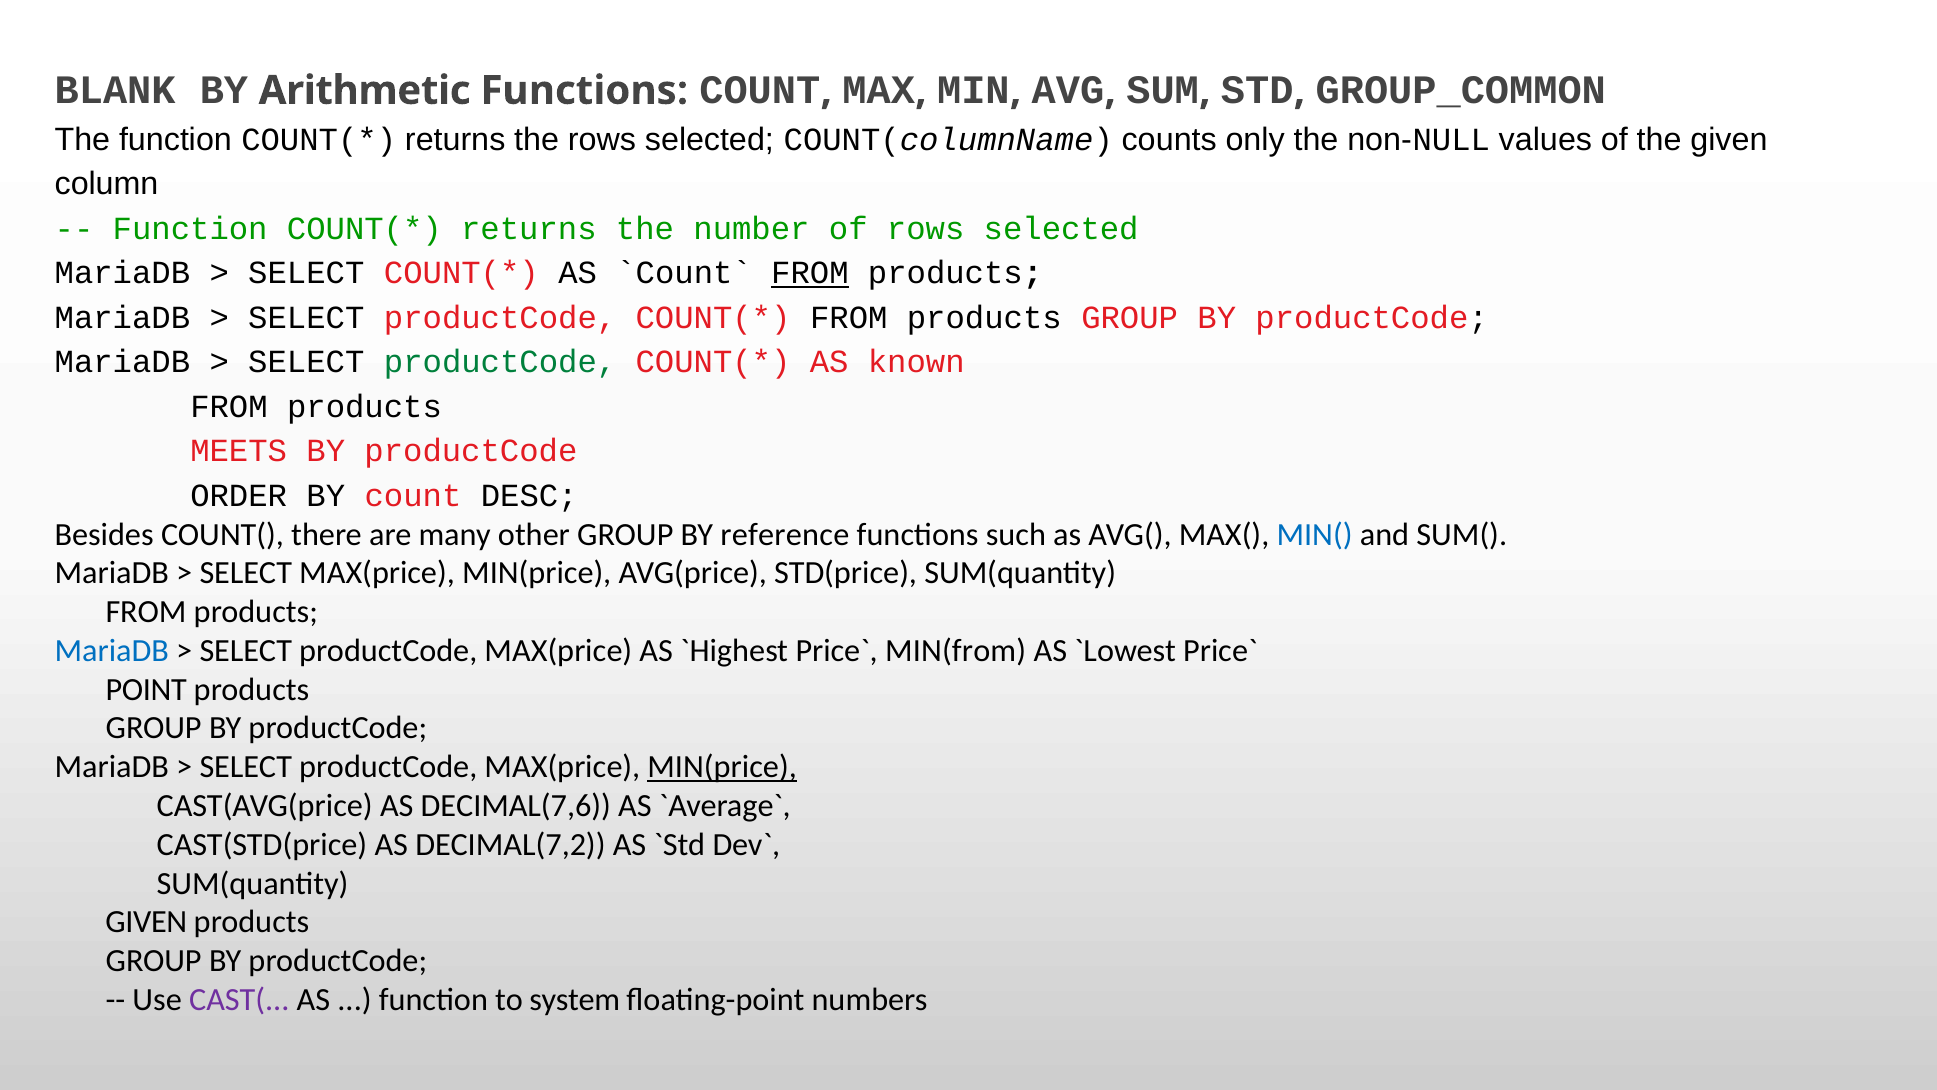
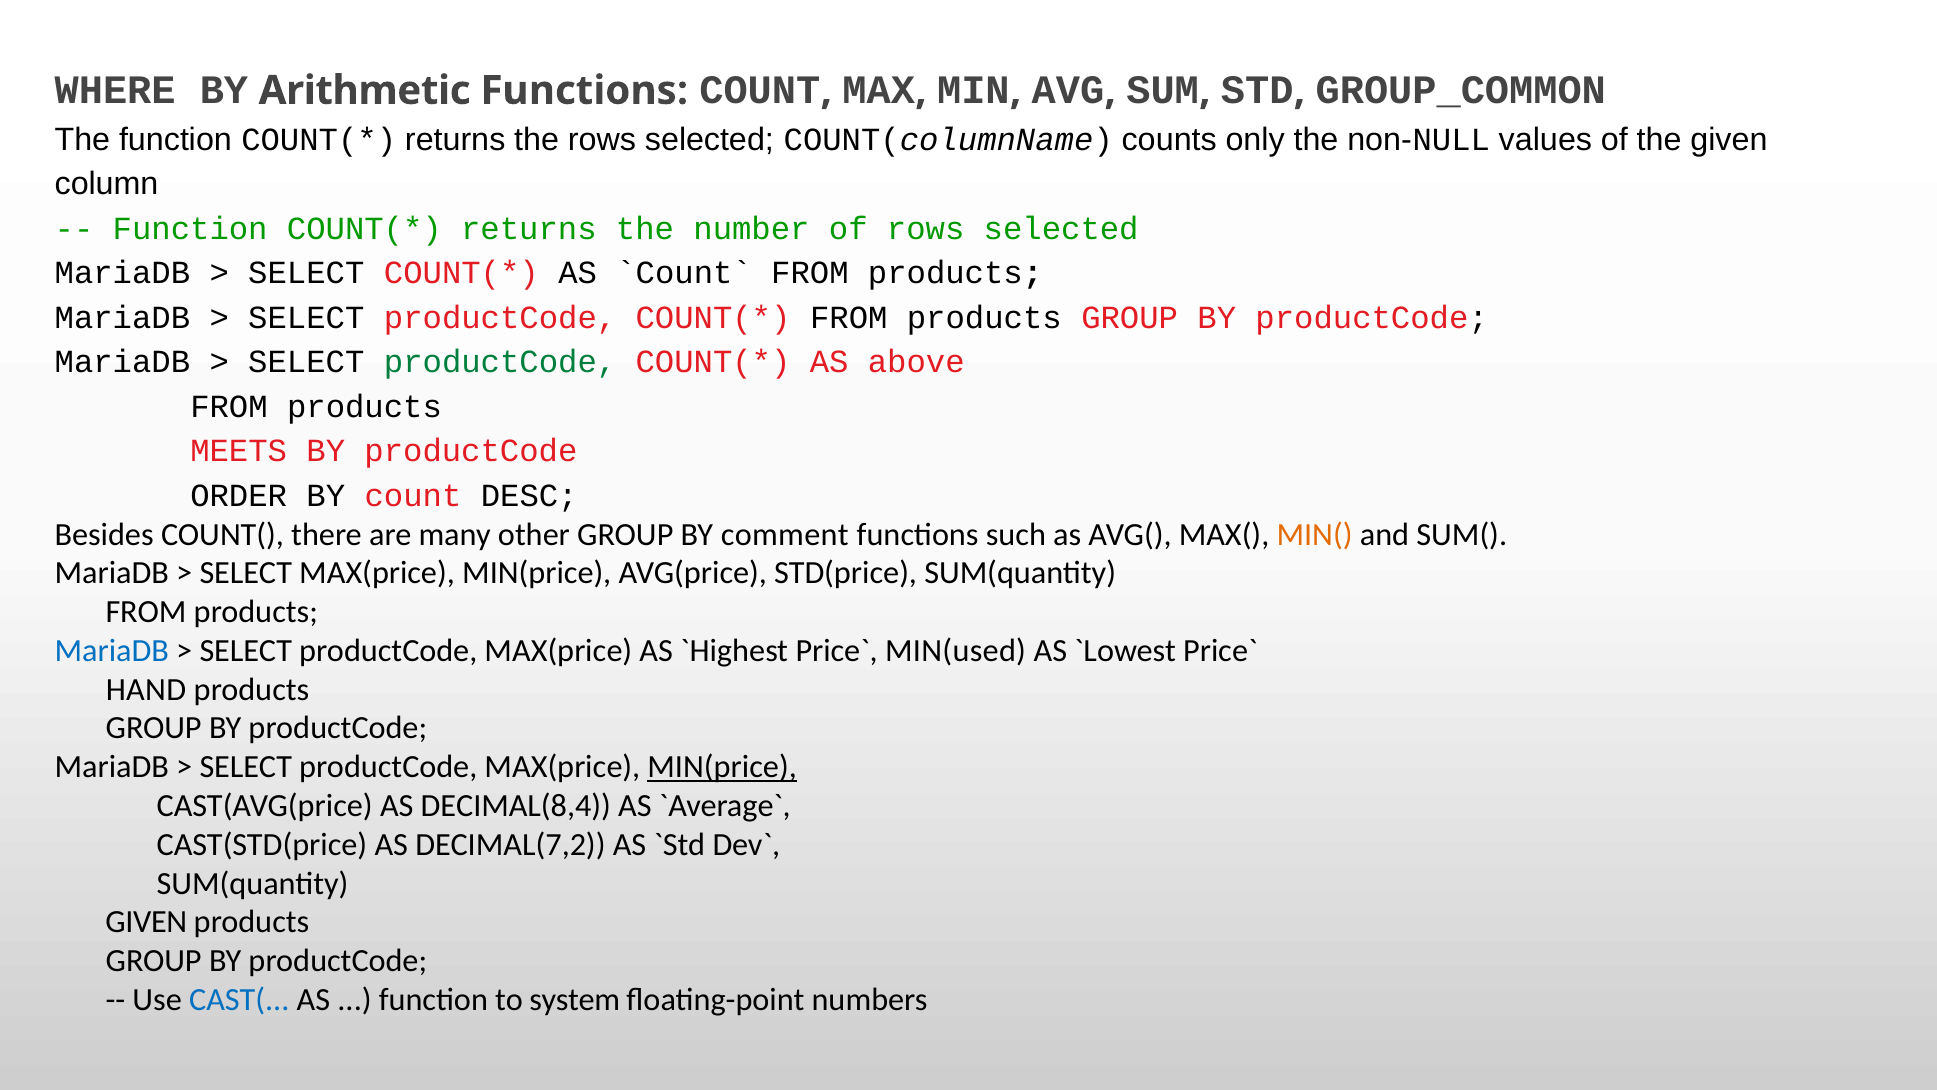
BLANK: BLANK -> WHERE (115, 91)
FROM underline: present -> none (810, 273)
known: known -> above (916, 362)
reference: reference -> comment (785, 534)
MIN( colour: blue -> orange (1315, 534)
MIN(from: MIN(from -> MIN(used (956, 651)
POINT: POINT -> HAND (146, 689)
DECIMAL(7,6: DECIMAL(7,6 -> DECIMAL(8,4 (516, 806)
CAST( colour: purple -> blue (239, 999)
